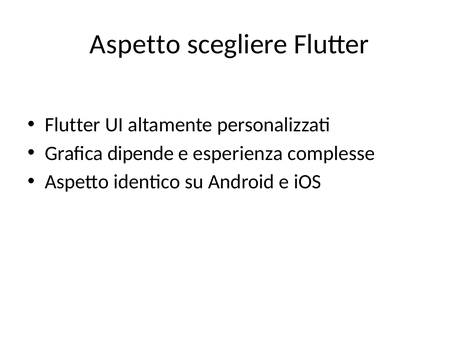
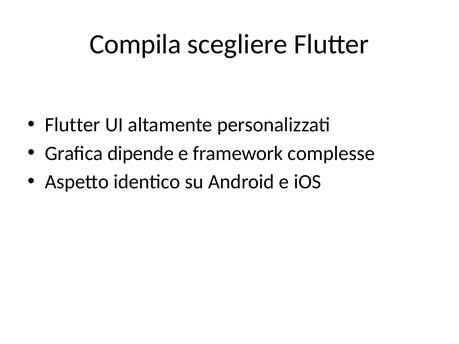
Aspetto: Aspetto -> Compila (135, 44)
esperienza: esperienza -> framework (238, 153)
